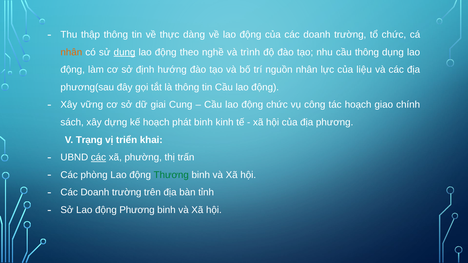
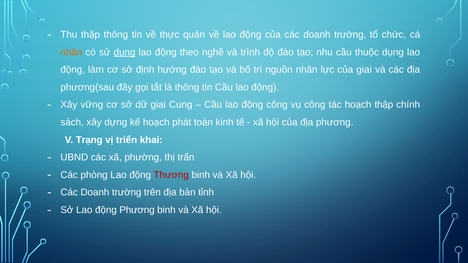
dàng: dàng -> quản (194, 35)
cầu thông: thông -> thuộc (367, 52)
của liệu: liệu -> giai (364, 70)
động chức: chức -> công (277, 105)
hoạch giao: giao -> thập (384, 105)
phát binh: binh -> toàn (203, 122)
các underline: present -> none (98, 158)
Thương colour: green -> red (171, 175)
